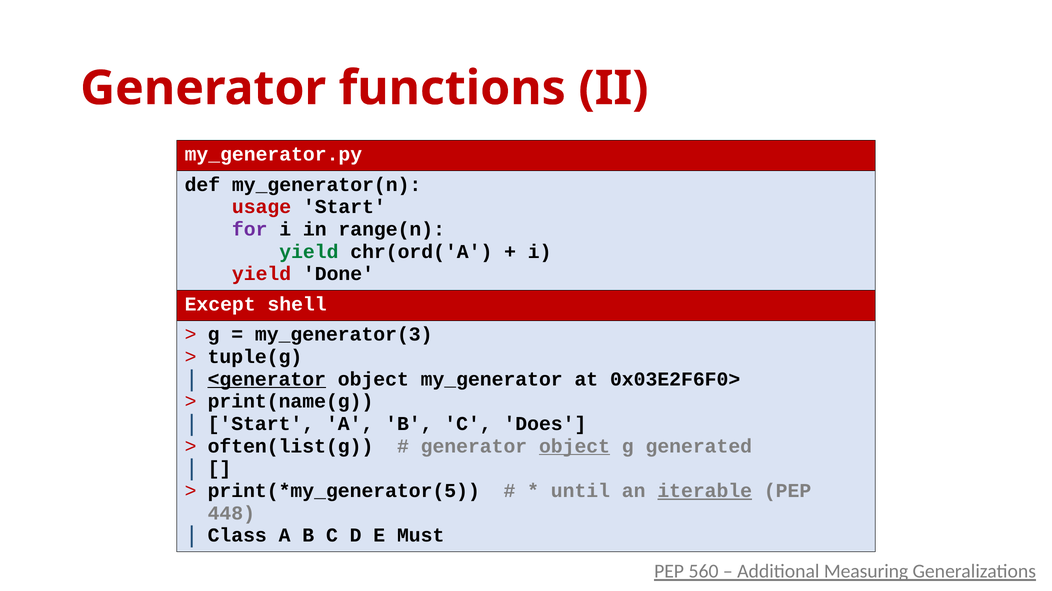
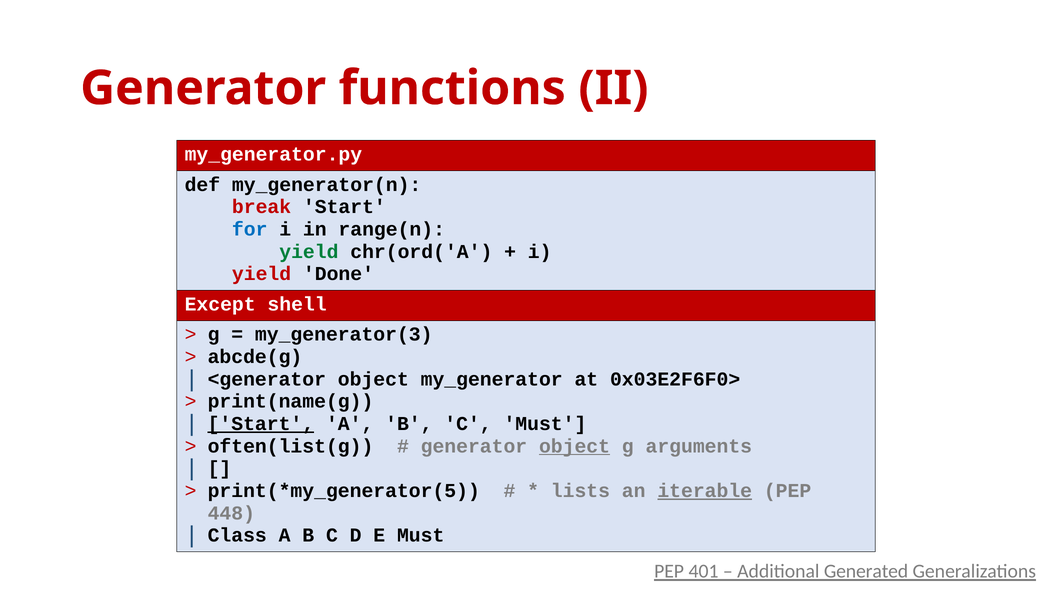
usage: usage -> break (262, 207)
for colour: purple -> blue (250, 230)
tuple(g: tuple(g -> abcde(g (255, 357)
<generator underline: present -> none (267, 380)
Start underline: none -> present (261, 424)
C Does: Does -> Must (545, 424)
generated: generated -> arguments (699, 447)
until: until -> lists (580, 491)
560: 560 -> 401 (704, 572)
Measuring: Measuring -> Generated (866, 572)
